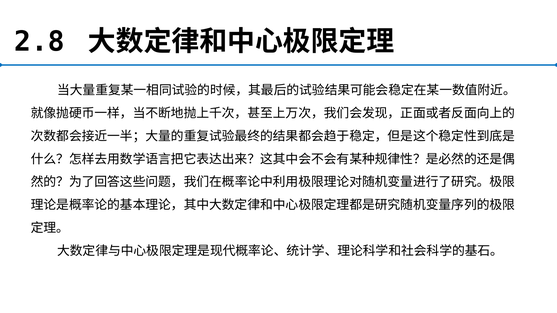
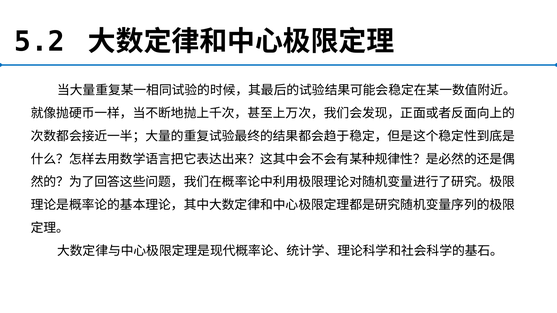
2.8: 2.8 -> 5.2 (39, 42)
